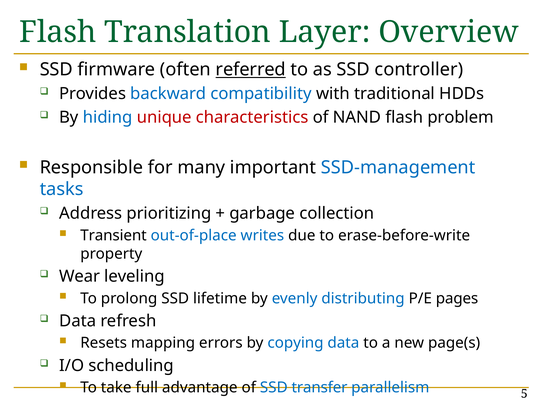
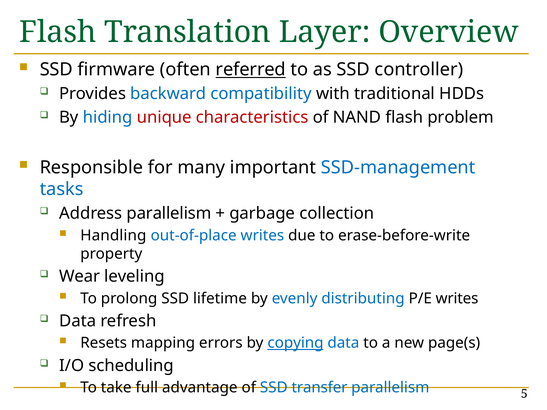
Address prioritizing: prioritizing -> parallelism (169, 214)
Transient: Transient -> Handling (113, 236)
P/E pages: pages -> writes (457, 299)
copying underline: none -> present (296, 343)
